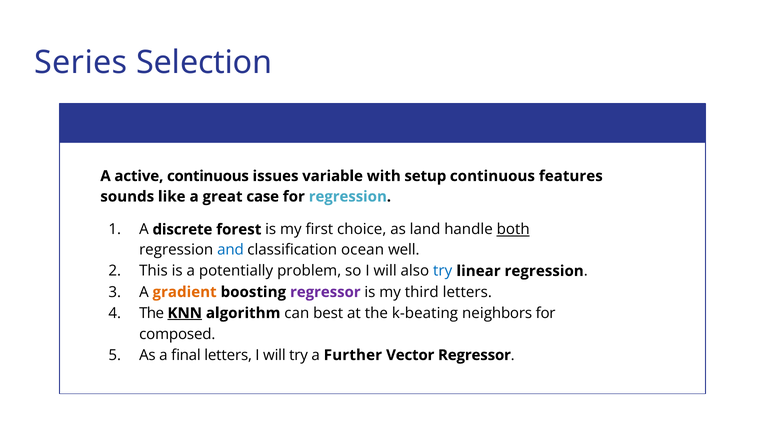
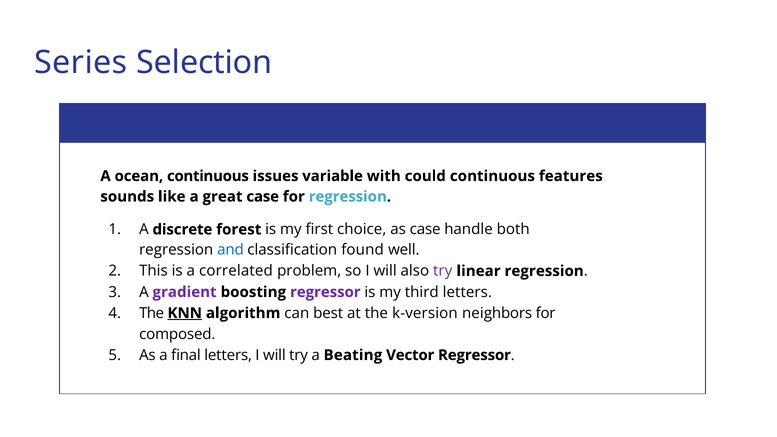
active: active -> ocean (139, 176)
setup: setup -> could (425, 176)
as land: land -> case (425, 230)
both underline: present -> none (513, 230)
ocean: ocean -> found (363, 250)
potentially: potentially -> correlated (236, 271)
try colour: blue -> purple (443, 271)
gradient colour: orange -> purple (185, 292)
k-beating: k-beating -> k-version (425, 313)
Further: Further -> Beating (353, 355)
